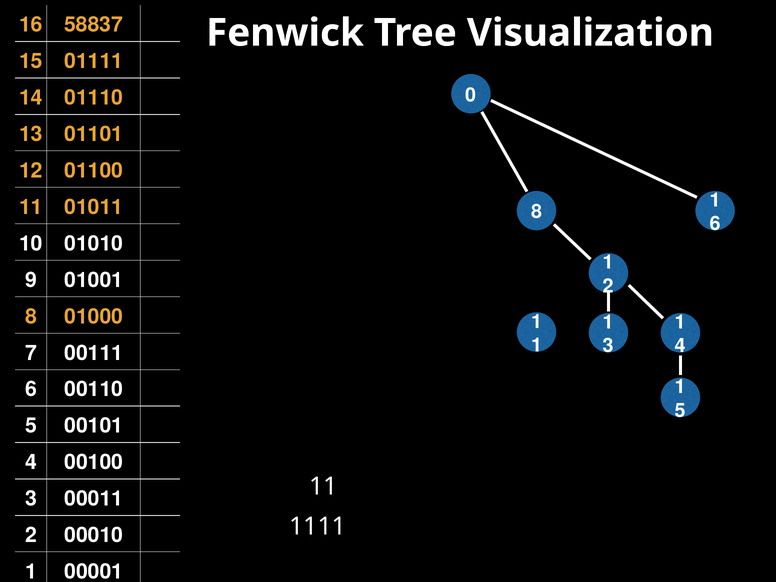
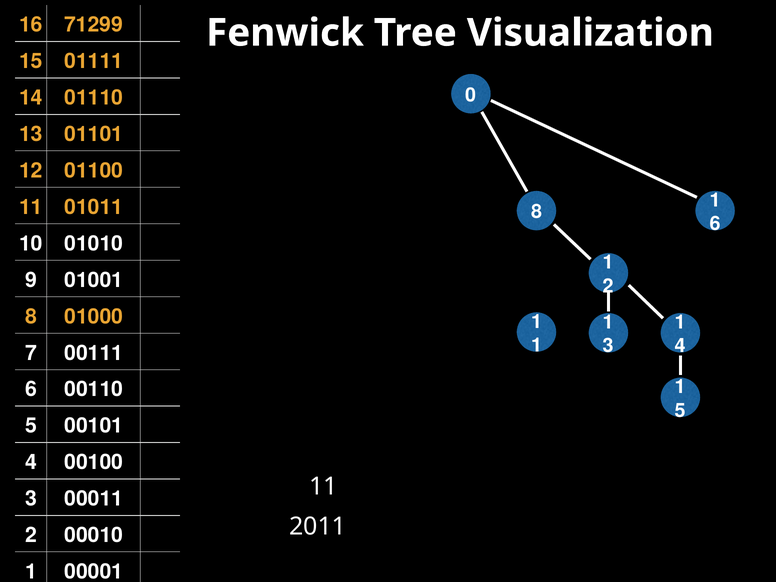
58837: 58837 -> 71299 (94, 25)
1111: 1111 -> 2011 (318, 527)
